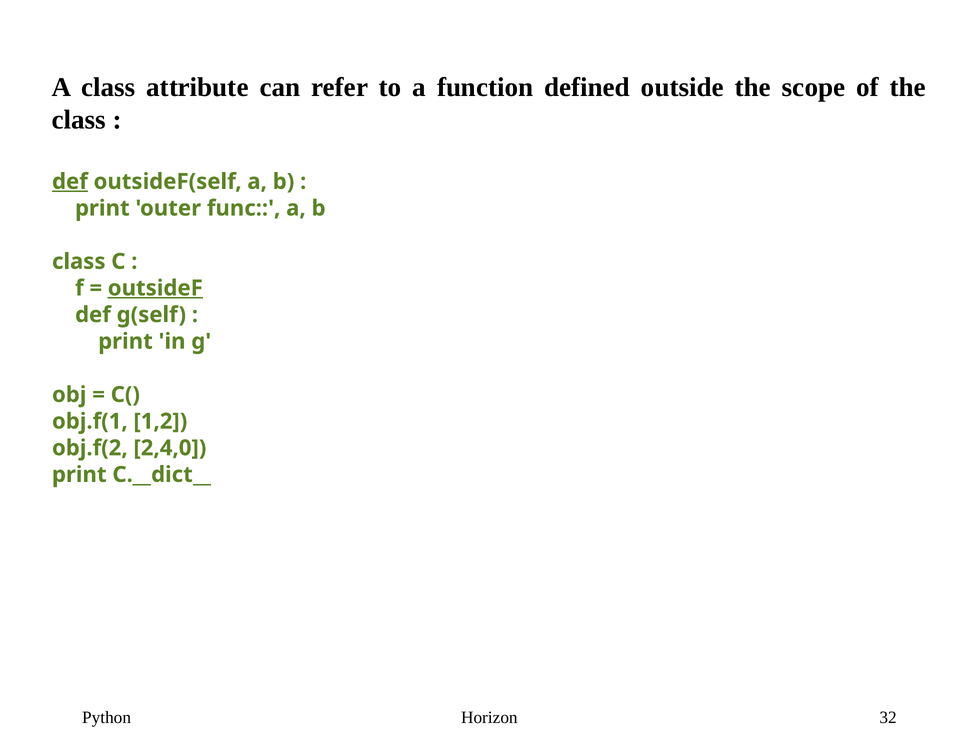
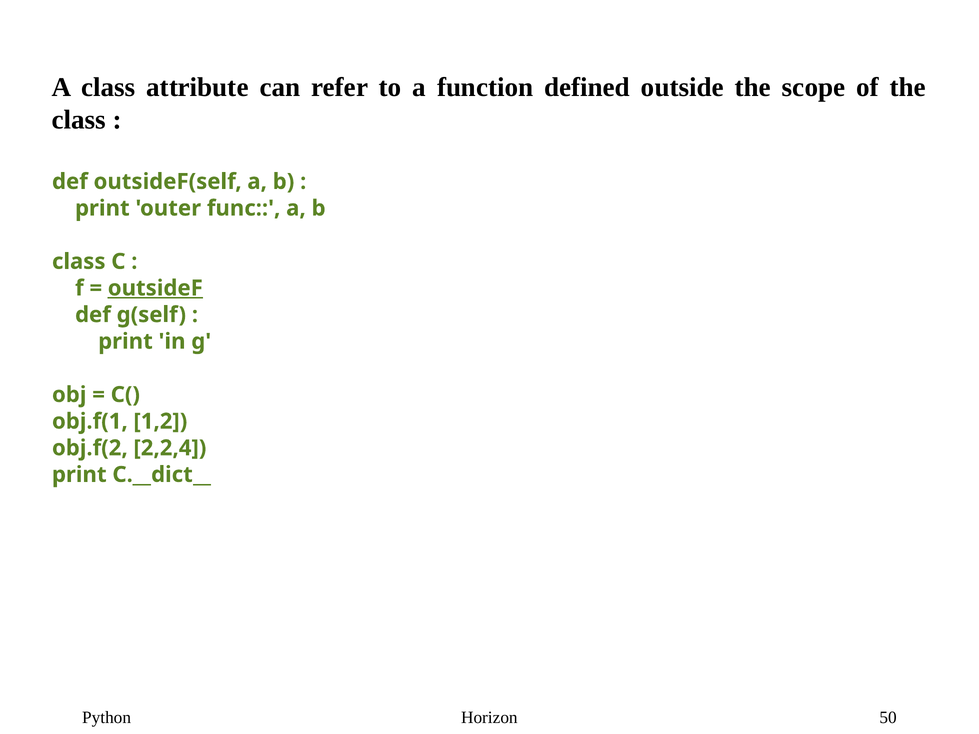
def underline: present -> none (70, 182)
2,4,0: 2,4,0 -> 2,2,4 (170, 448)
32: 32 -> 50 (888, 718)
